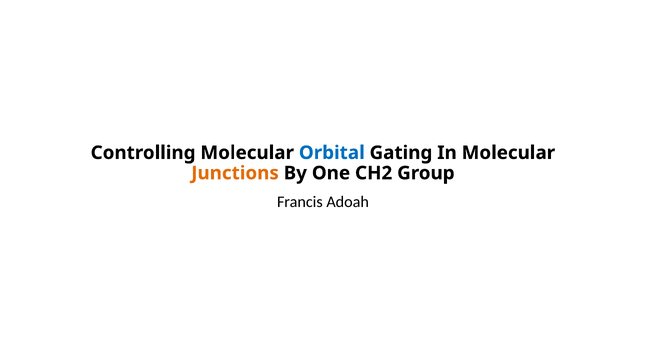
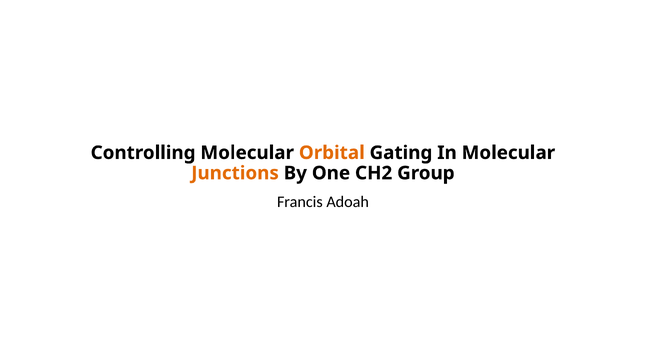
Orbital colour: blue -> orange (332, 153)
